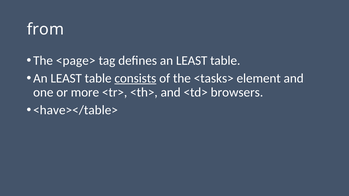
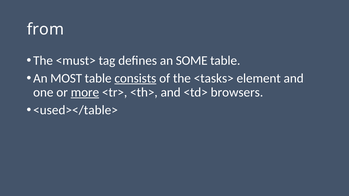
<page>: <page> -> <must> (76, 61)
defines an LEAST: LEAST -> SOME (192, 61)
LEAST: LEAST -> MOST (66, 78)
more underline: none -> present (85, 92)
<have></table>: <have></table> -> <used></table> (76, 110)
